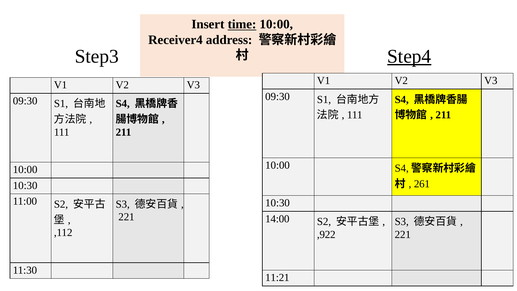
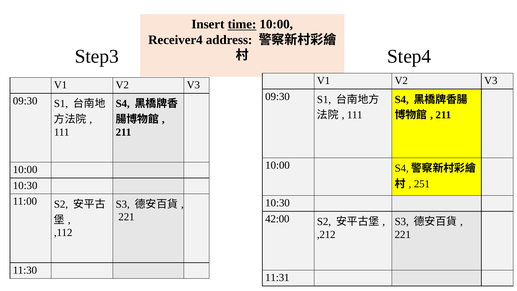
Step4 underline: present -> none (409, 56)
261: 261 -> 251 (422, 184)
14:00: 14:00 -> 42:00 (277, 219)
,922: ,922 -> ,212 (326, 234)
11:21: 11:21 -> 11:31 (277, 278)
